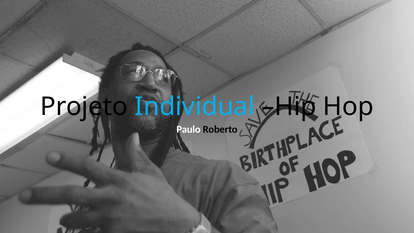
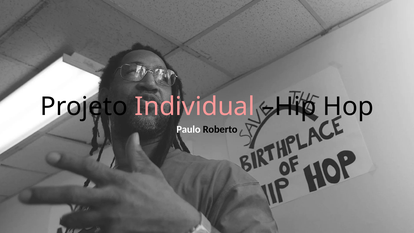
Individual colour: light blue -> pink (195, 107)
